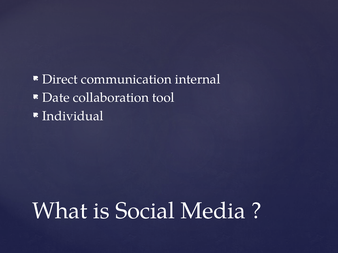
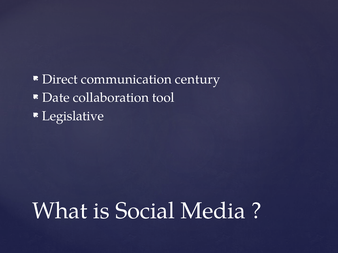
internal: internal -> century (198, 79)
Individual: Individual -> Legislative (73, 116)
